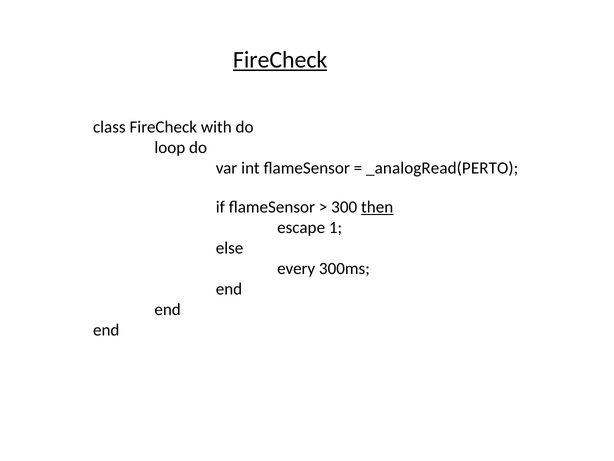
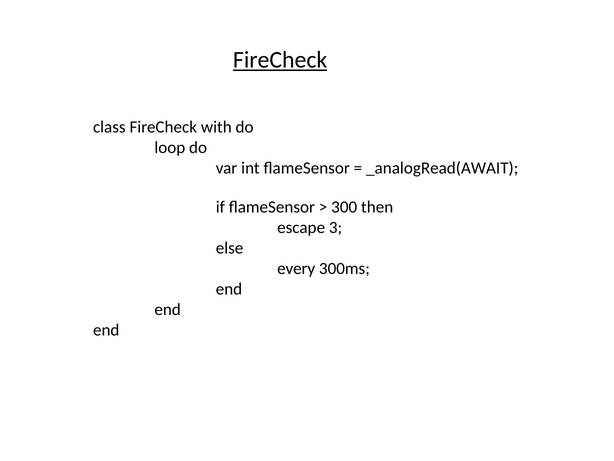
_analogRead(PERTO: _analogRead(PERTO -> _analogRead(AWAIT (442, 168)
then underline: present -> none (377, 207)
1: 1 -> 3 (336, 227)
